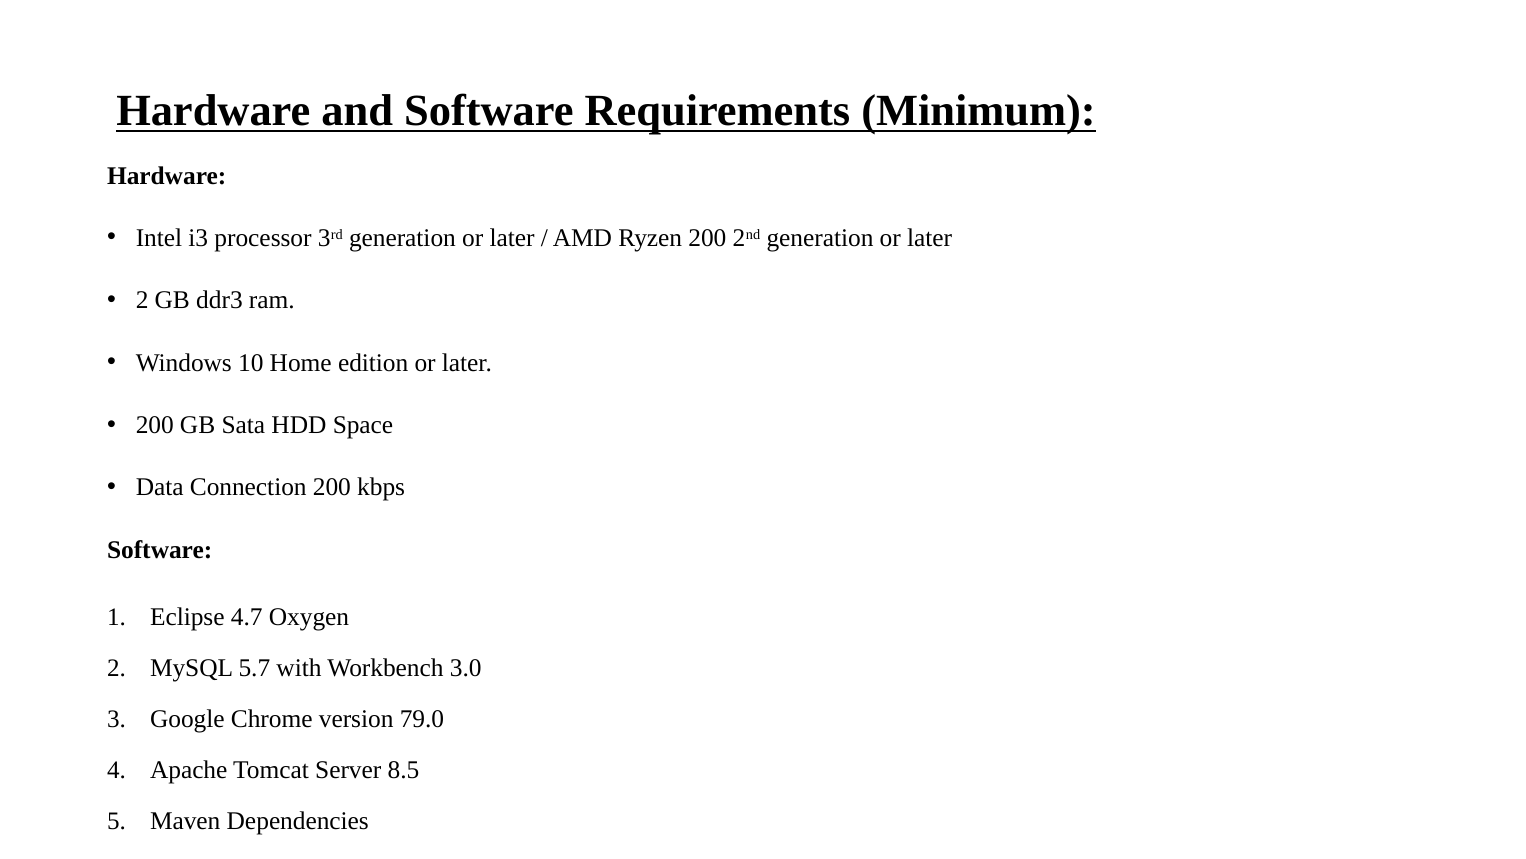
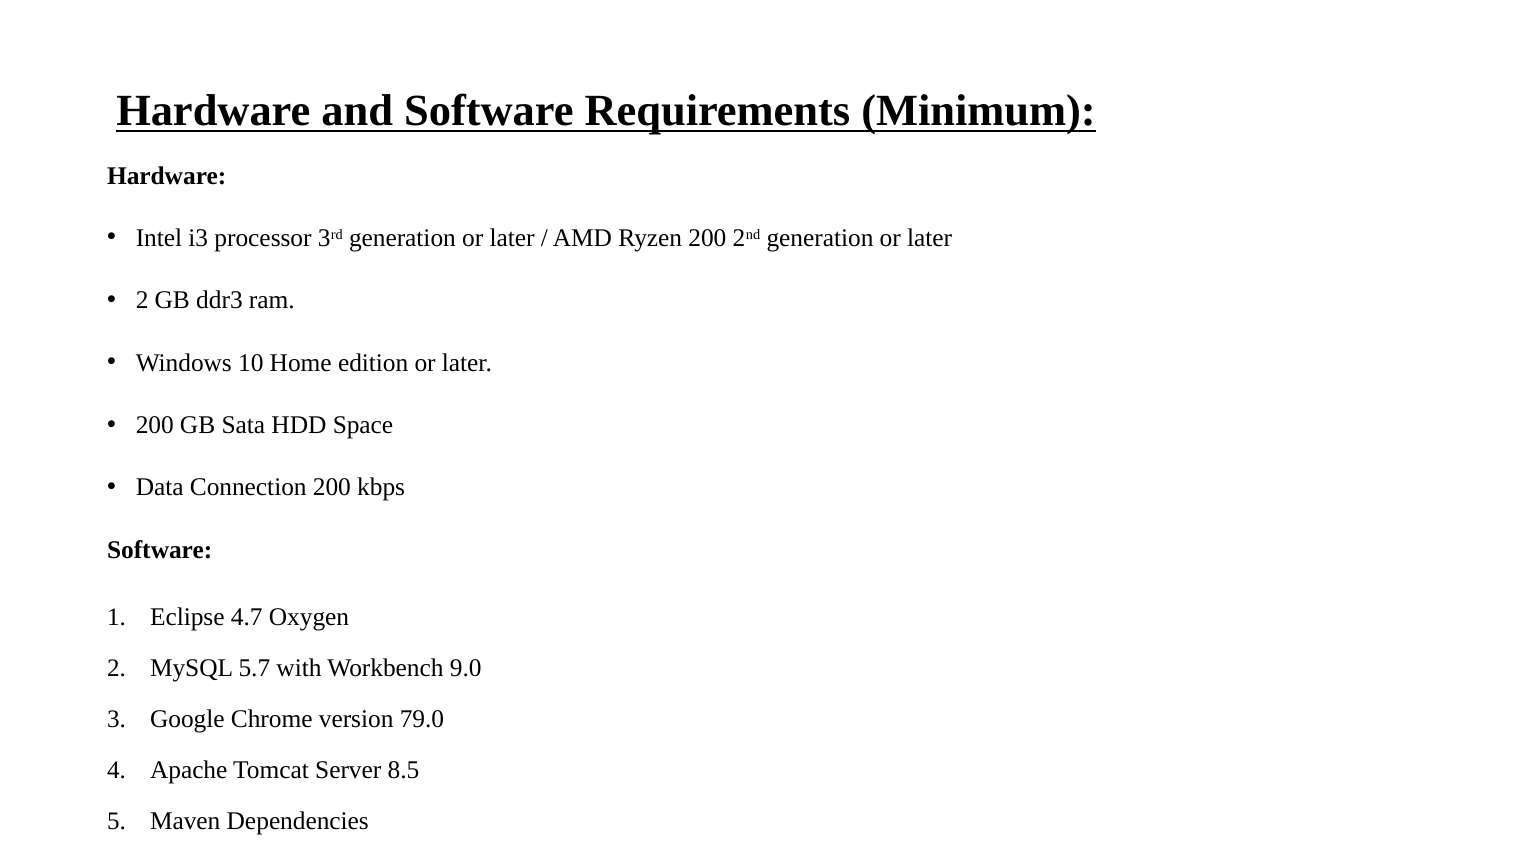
3.0: 3.0 -> 9.0 (466, 667)
